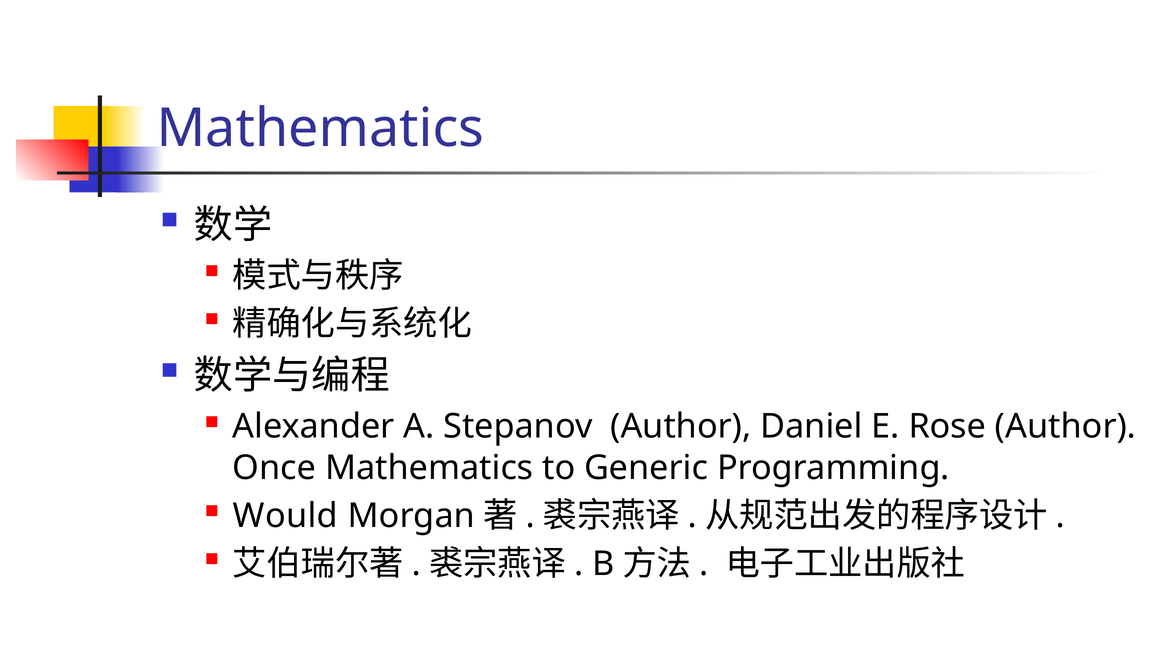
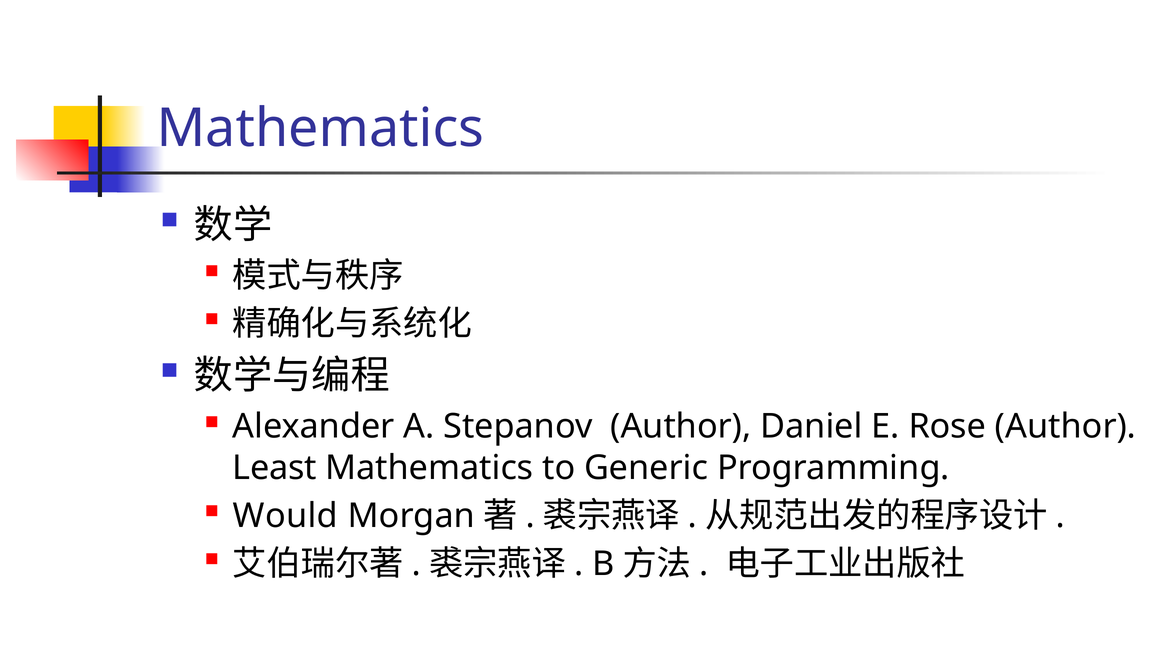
Once: Once -> Least (274, 468)
